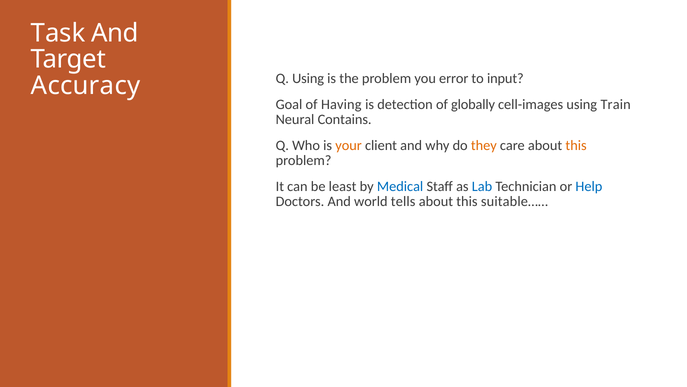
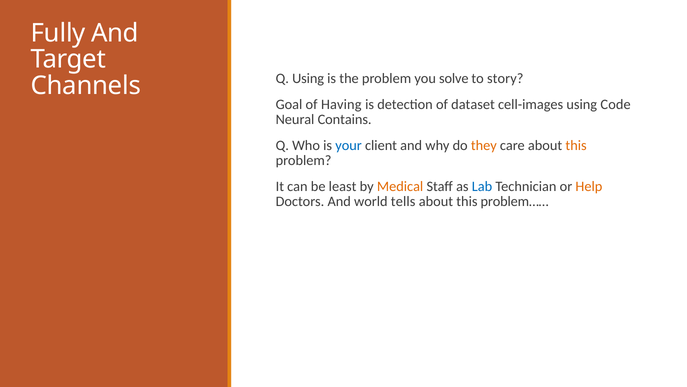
Task: Task -> Fully (58, 33)
Accuracy: Accuracy -> Channels (86, 86)
error: error -> solve (454, 79)
input: input -> story (505, 79)
globally: globally -> dataset (473, 104)
Train: Train -> Code (616, 104)
your colour: orange -> blue (349, 145)
Medical colour: blue -> orange (400, 186)
Help colour: blue -> orange (589, 186)
suitable……: suitable…… -> problem…… (515, 201)
